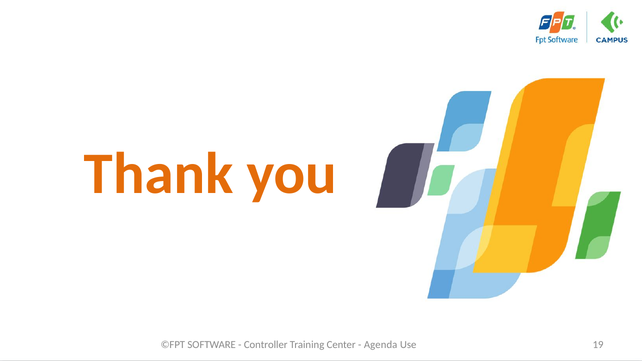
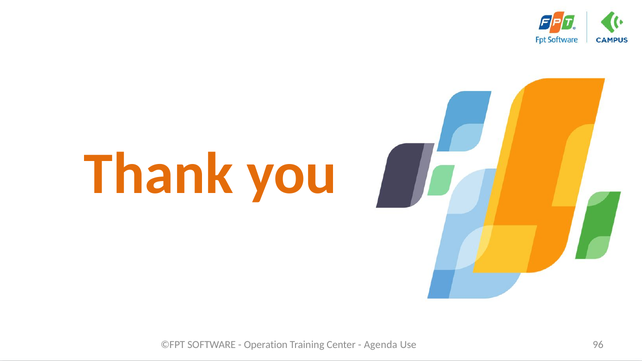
Controller: Controller -> Operation (266, 345)
19: 19 -> 96 (598, 345)
